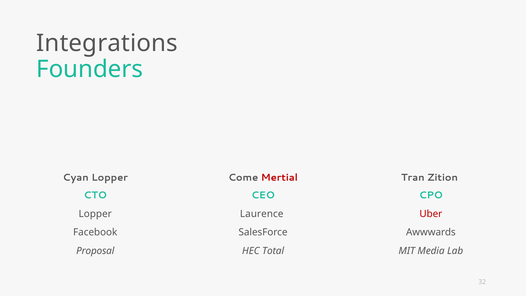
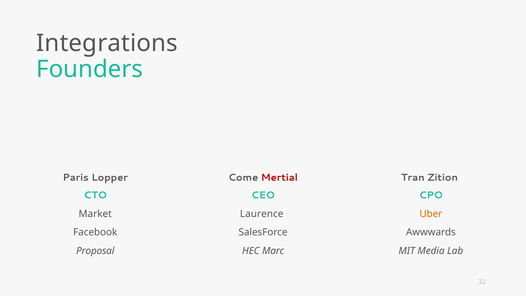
Cyan: Cyan -> Paris (76, 177)
Lopper: Lopper -> Market (95, 214)
Uber colour: red -> orange (431, 214)
Total: Total -> Marc (273, 251)
